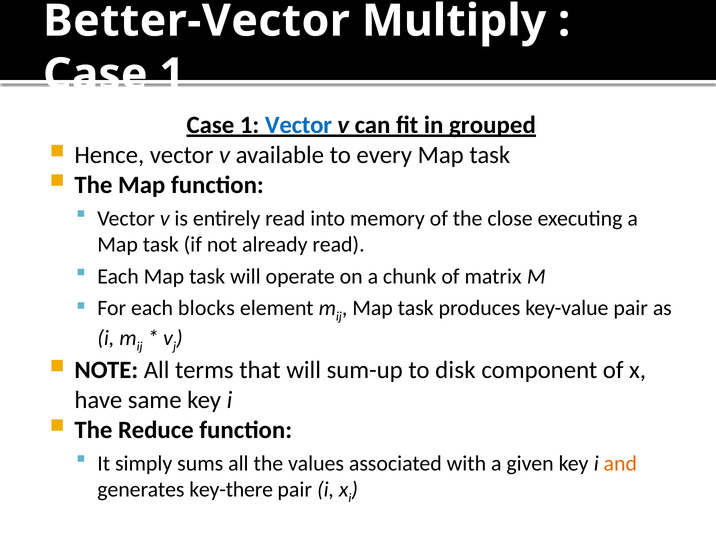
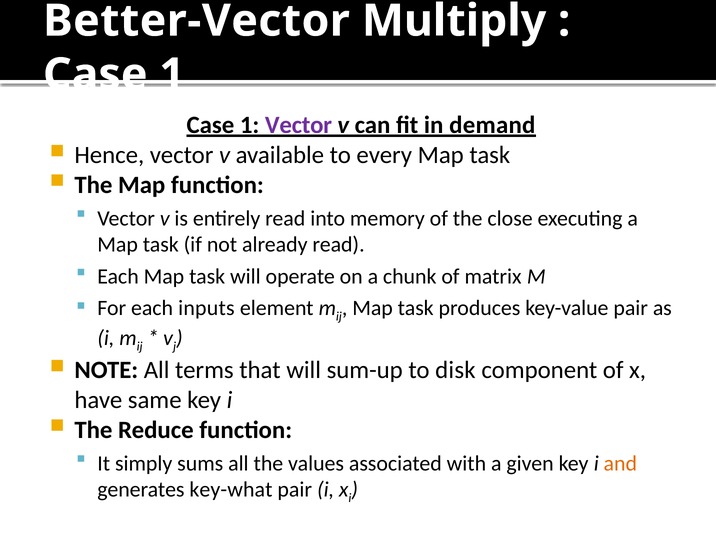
Vector colour: blue -> purple (299, 125)
grouped: grouped -> demand (492, 125)
blocks: blocks -> inputs (206, 308)
key-there: key-there -> key-what (231, 490)
